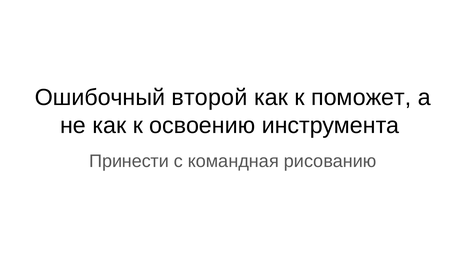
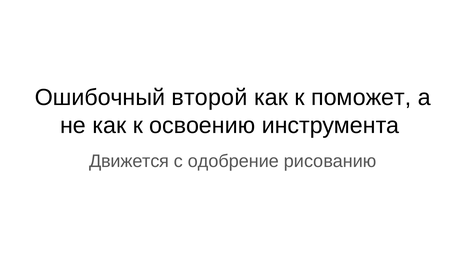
Принести: Принести -> Движется (129, 161)
командная: командная -> одобрение (233, 161)
